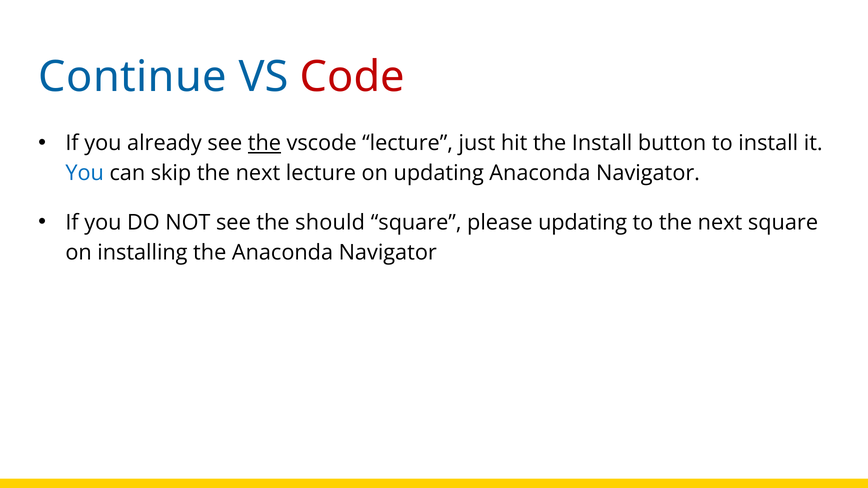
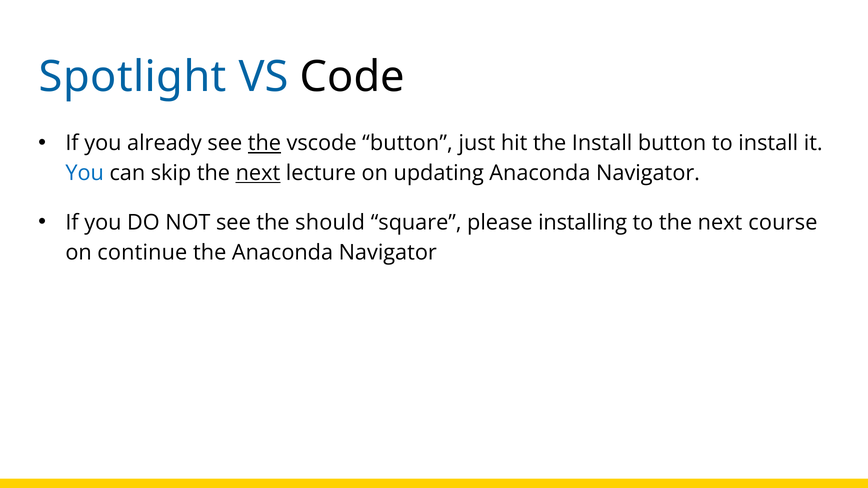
Continue: Continue -> Spotlight (133, 77)
Code colour: red -> black (352, 77)
vscode lecture: lecture -> button (407, 143)
next underline: none -> present (258, 173)
please updating: updating -> installing (583, 223)
next square: square -> course (783, 223)
installing: installing -> continue (142, 252)
